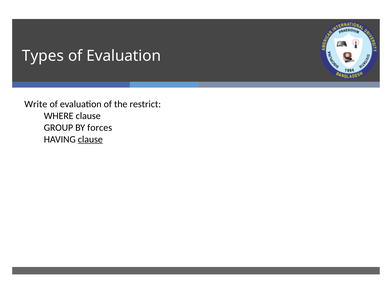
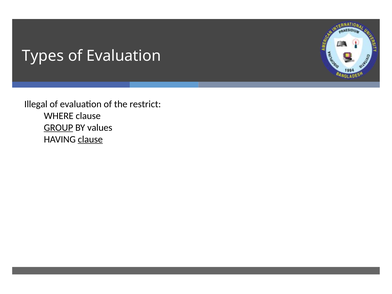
Write: Write -> Illegal (36, 104)
GROUP underline: none -> present (58, 128)
forces: forces -> values (100, 128)
